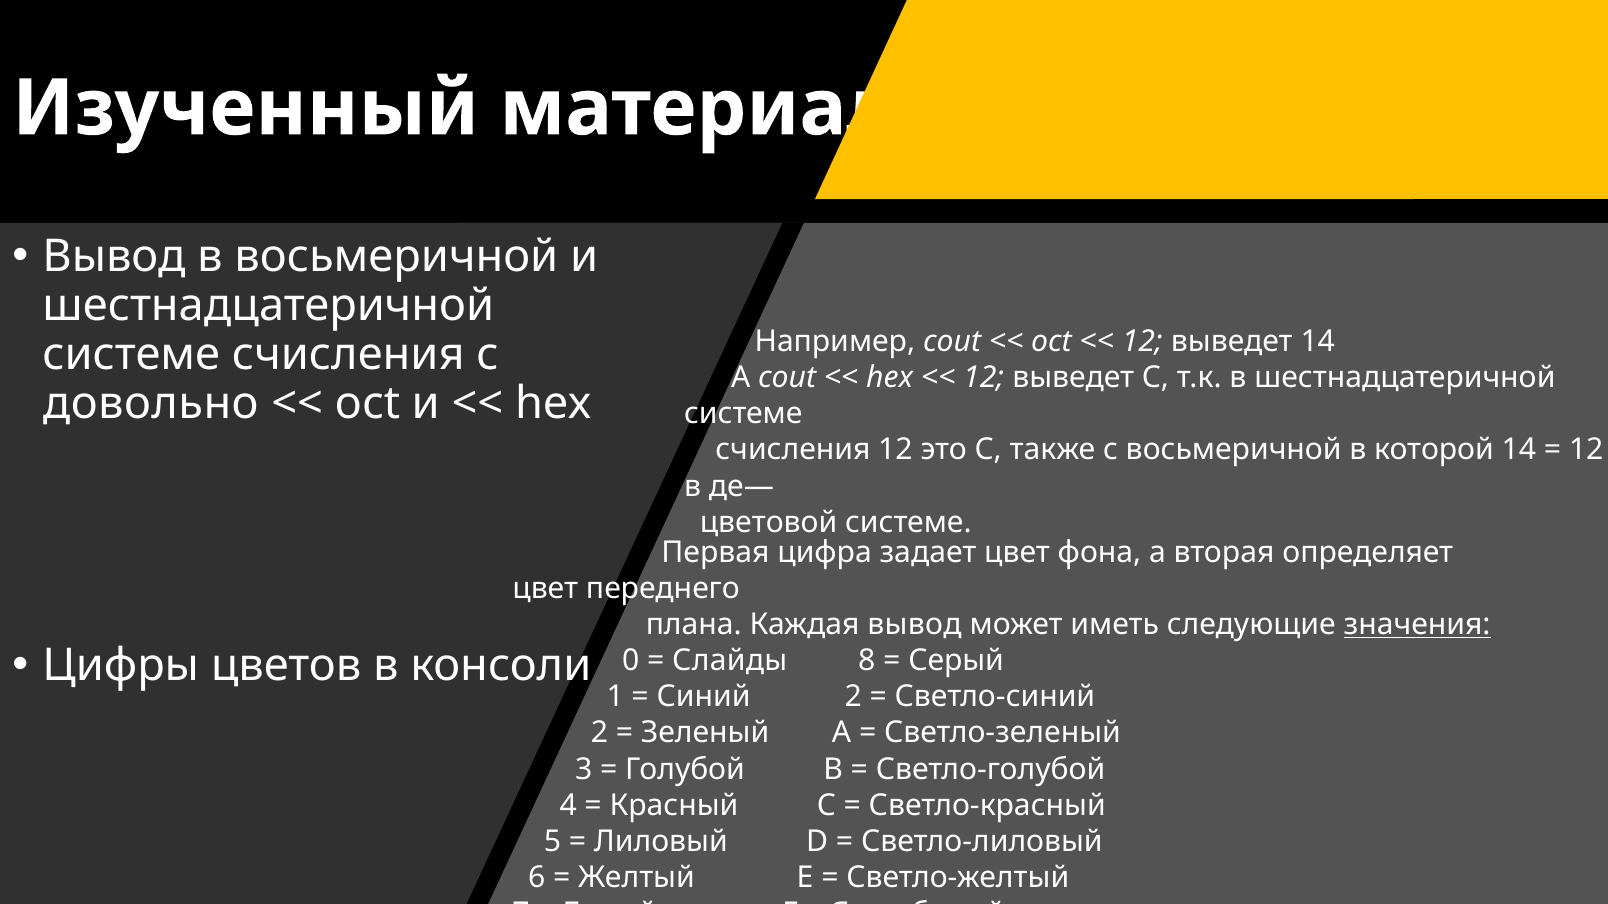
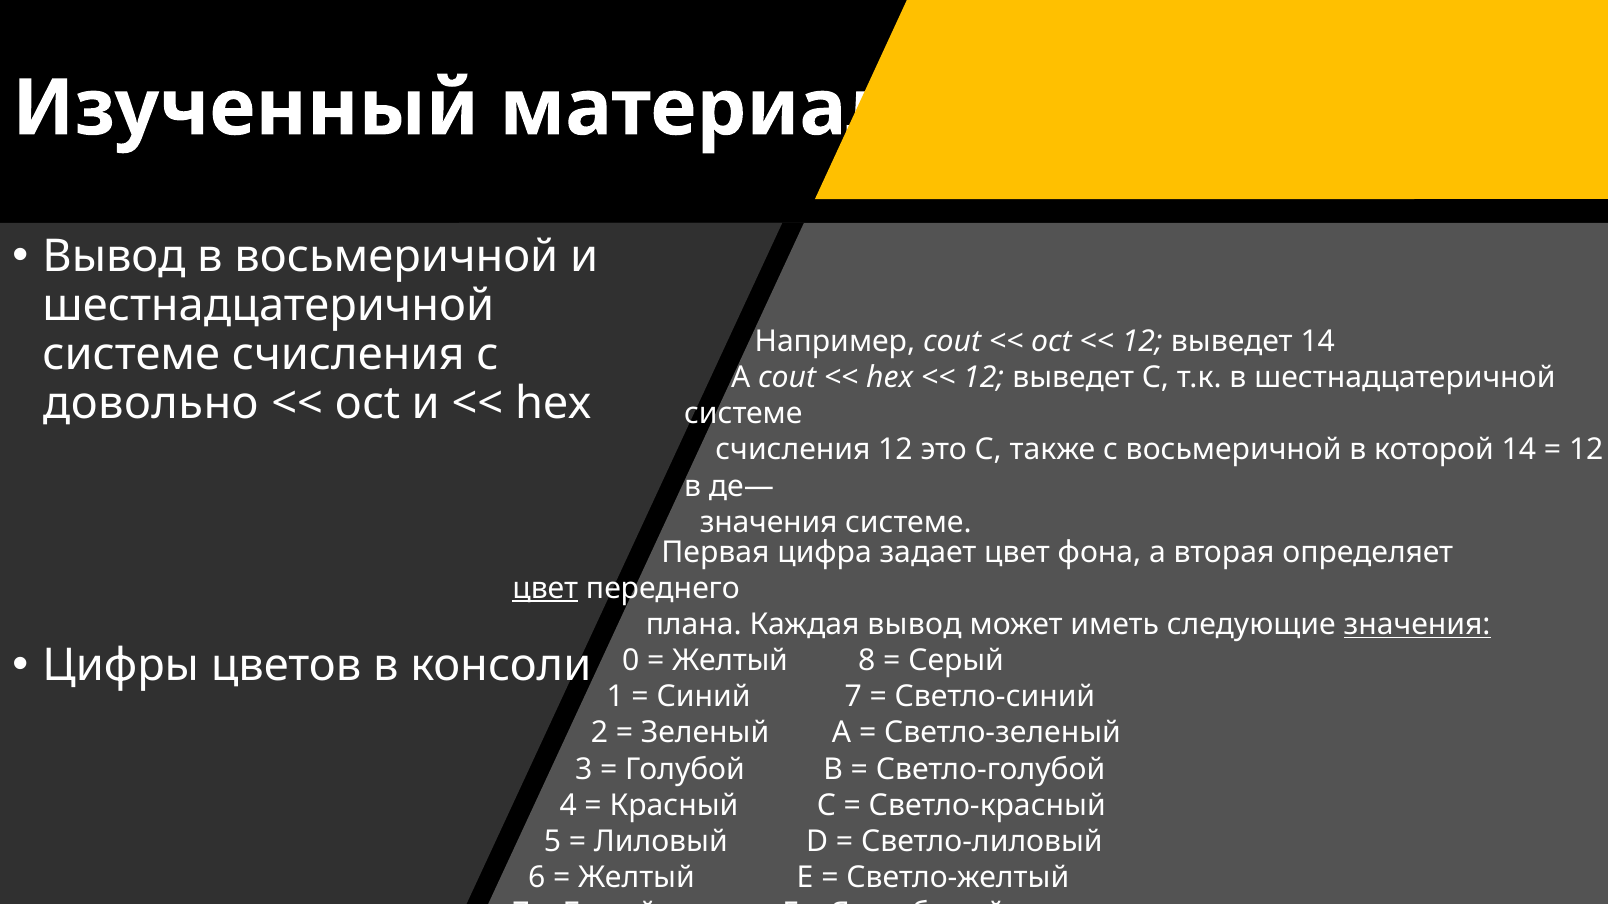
цветовой: цветовой -> значения (769, 523)
цвет underline: none -> present (545, 589)
Слайды: Слайды -> Желтый (730, 661)
Синий 2: 2 -> 7 (853, 697)
